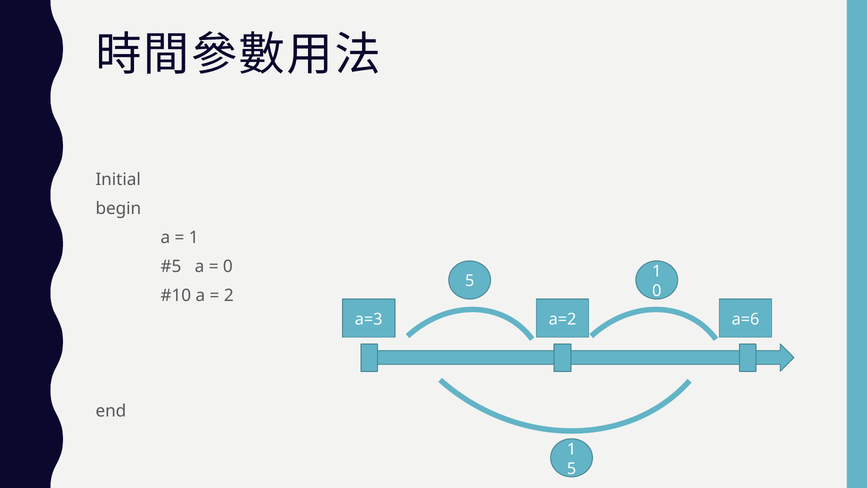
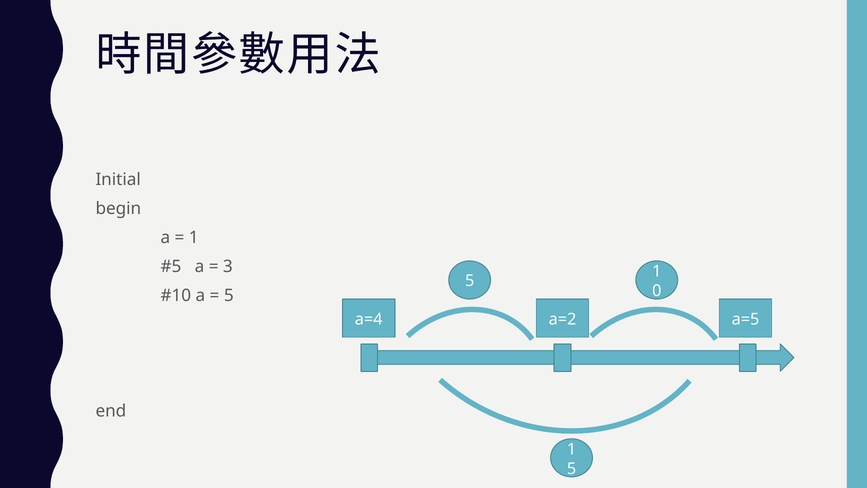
0: 0 -> 3 (228, 266)
2: 2 -> 5 (229, 295)
a=3: a=3 -> a=4 (369, 319)
a=6: a=6 -> a=5 (745, 319)
